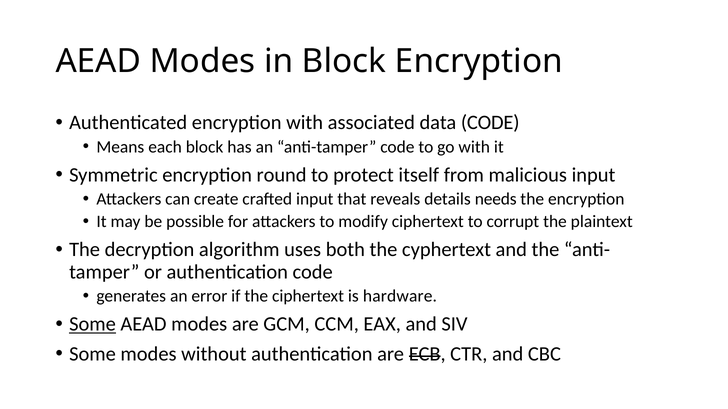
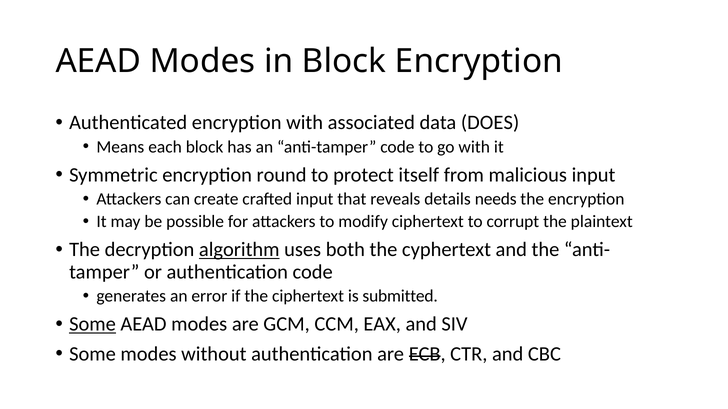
data CODE: CODE -> DOES (490, 123)
algorithm underline: none -> present (239, 250)
hardware: hardware -> submitted (400, 296)
